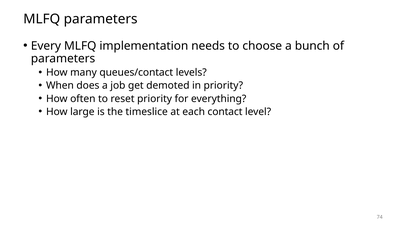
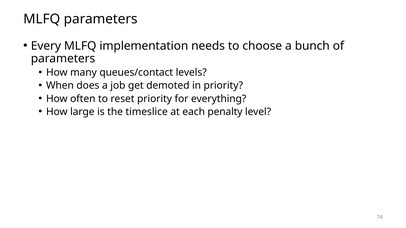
contact: contact -> penalty (225, 112)
